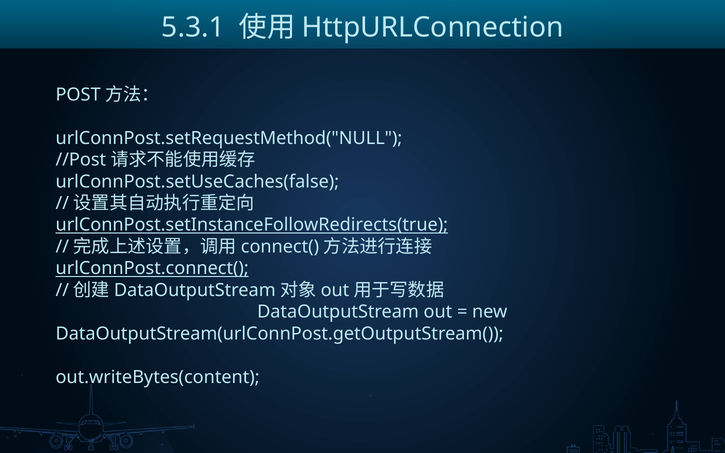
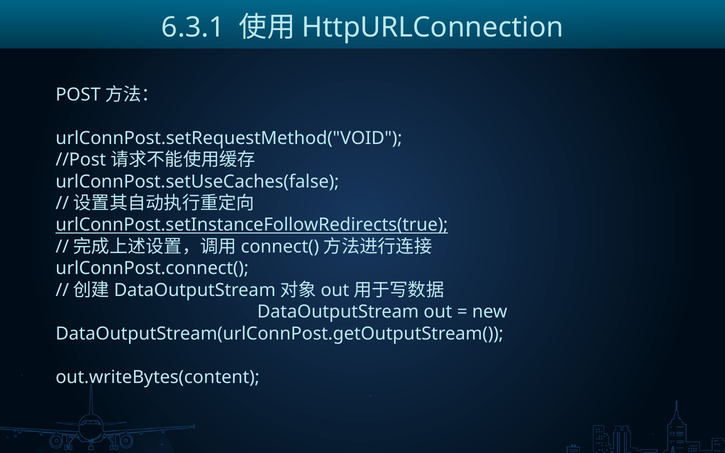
5.3.1: 5.3.1 -> 6.3.1 (193, 27)
urlConnPost.setRequestMethod("NULL: urlConnPost.setRequestMethod("NULL -> urlConnPost.setRequestMethod("VOID (229, 138)
urlConnPost.connect( underline: present -> none (152, 269)
